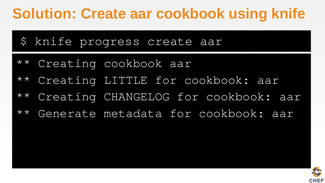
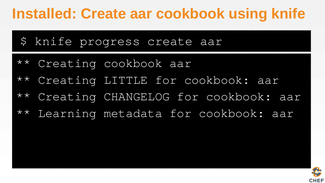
Solution: Solution -> Installed (44, 14)
Generate: Generate -> Learning (67, 113)
